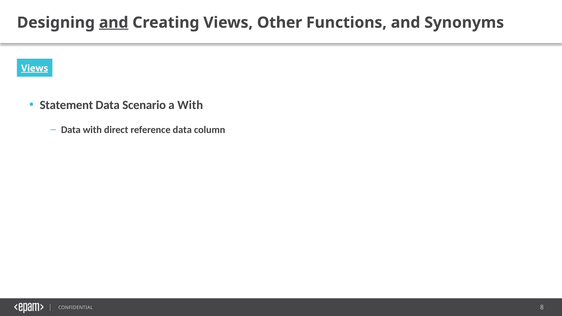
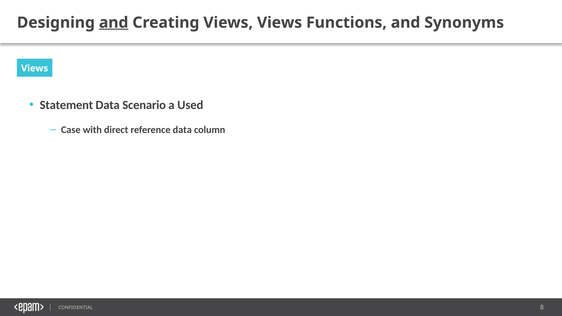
Views Other: Other -> Views (280, 23)
Views underline: present -> none (35, 68)
a With: With -> Used (190, 105)
Data: Data -> Case (71, 130)
